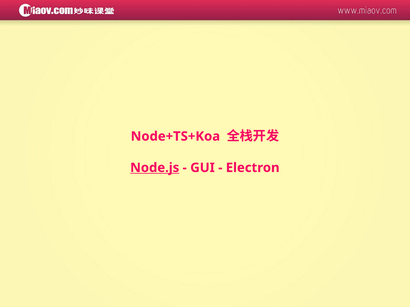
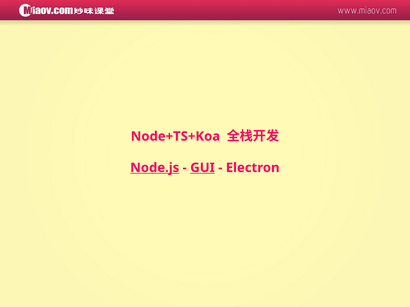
GUI underline: none -> present (203, 168)
